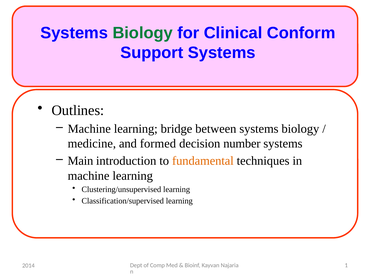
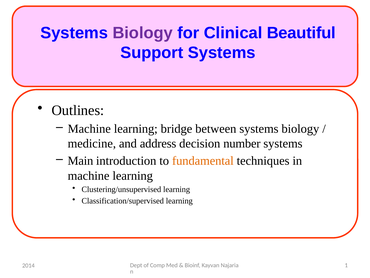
Biology colour: green -> purple (143, 33)
Conform: Conform -> Beautiful (301, 33)
formed: formed -> address (158, 143)
